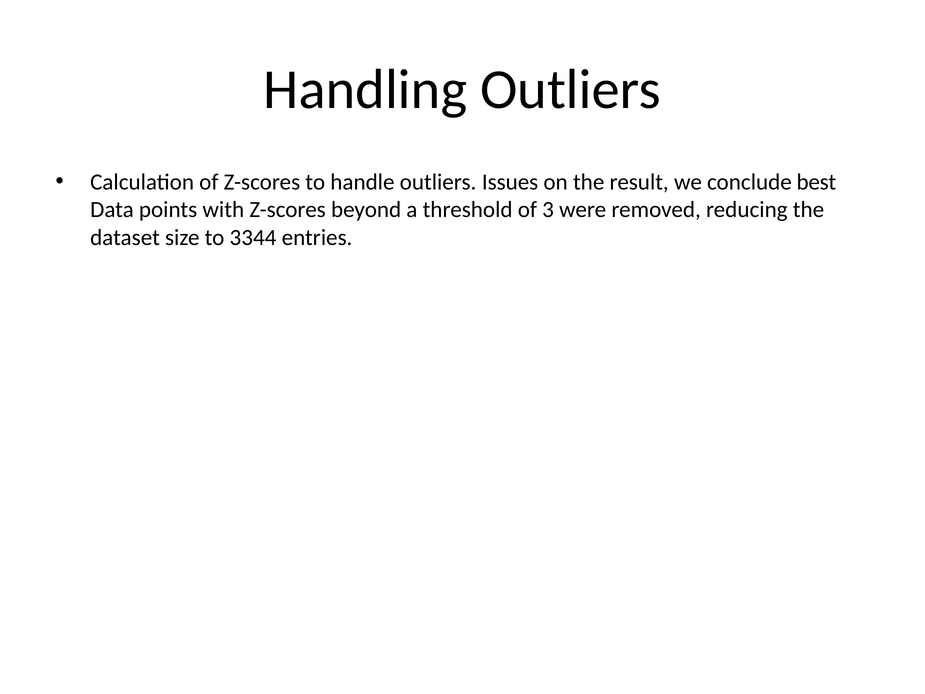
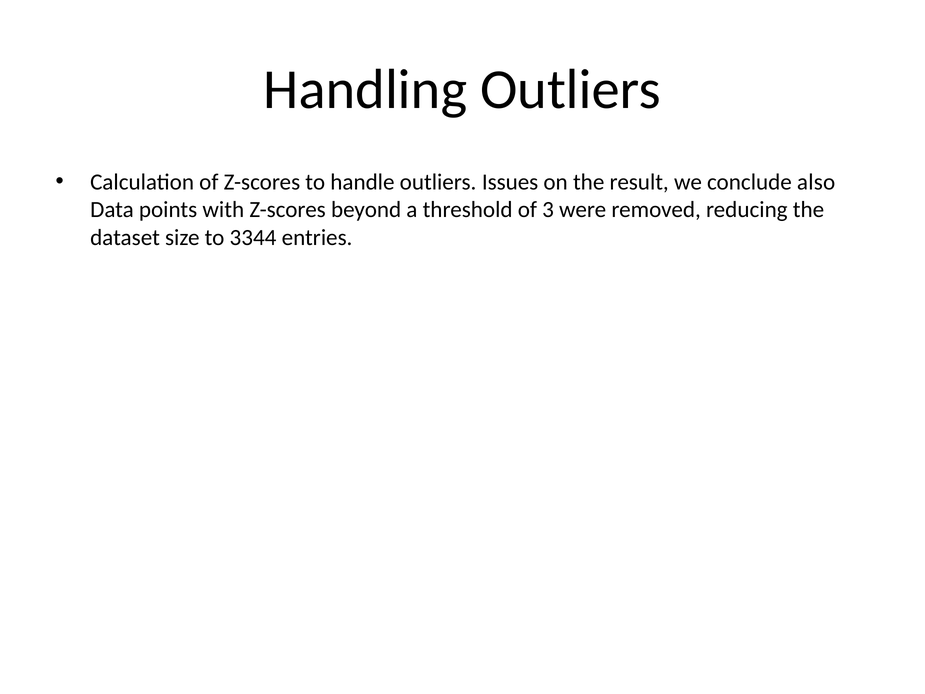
best: best -> also (816, 182)
